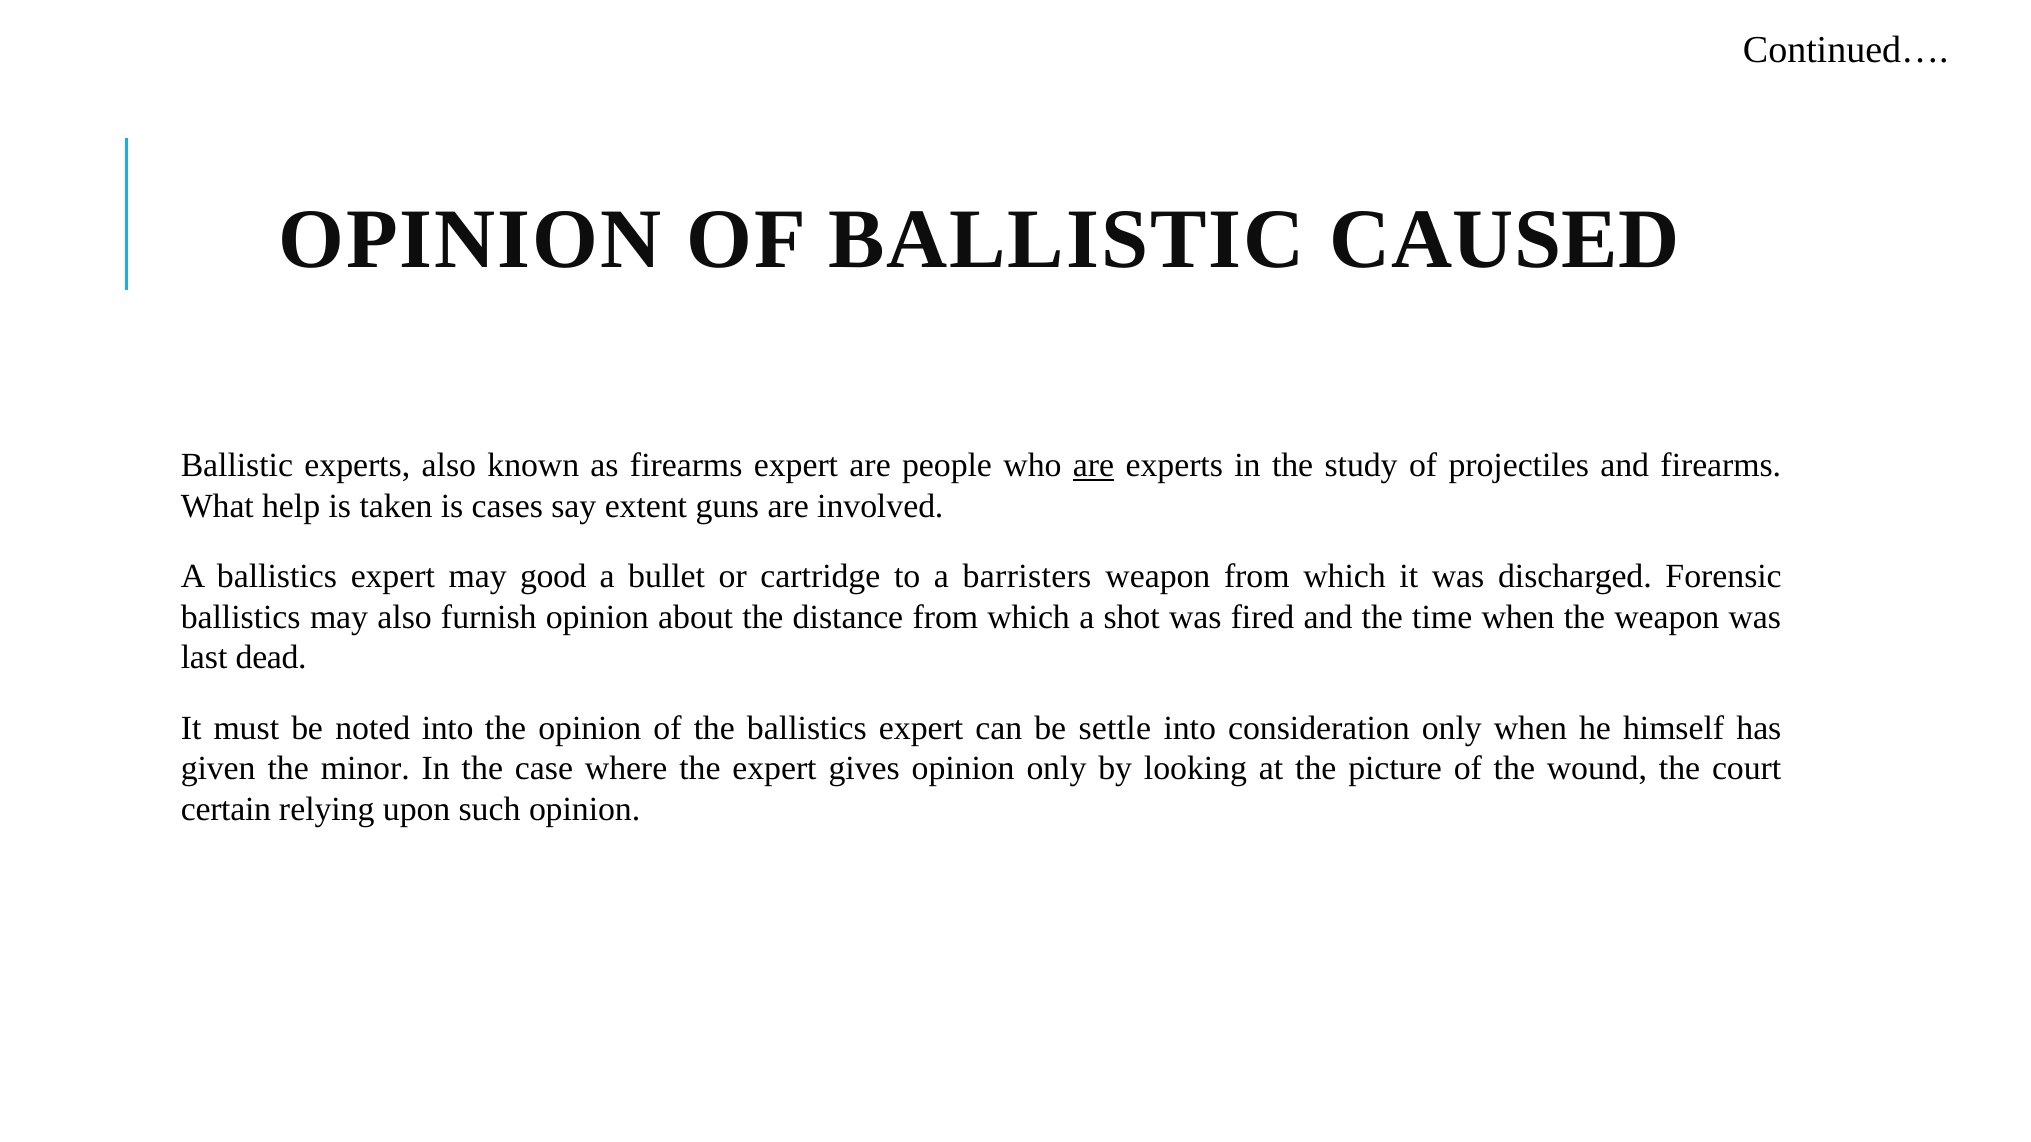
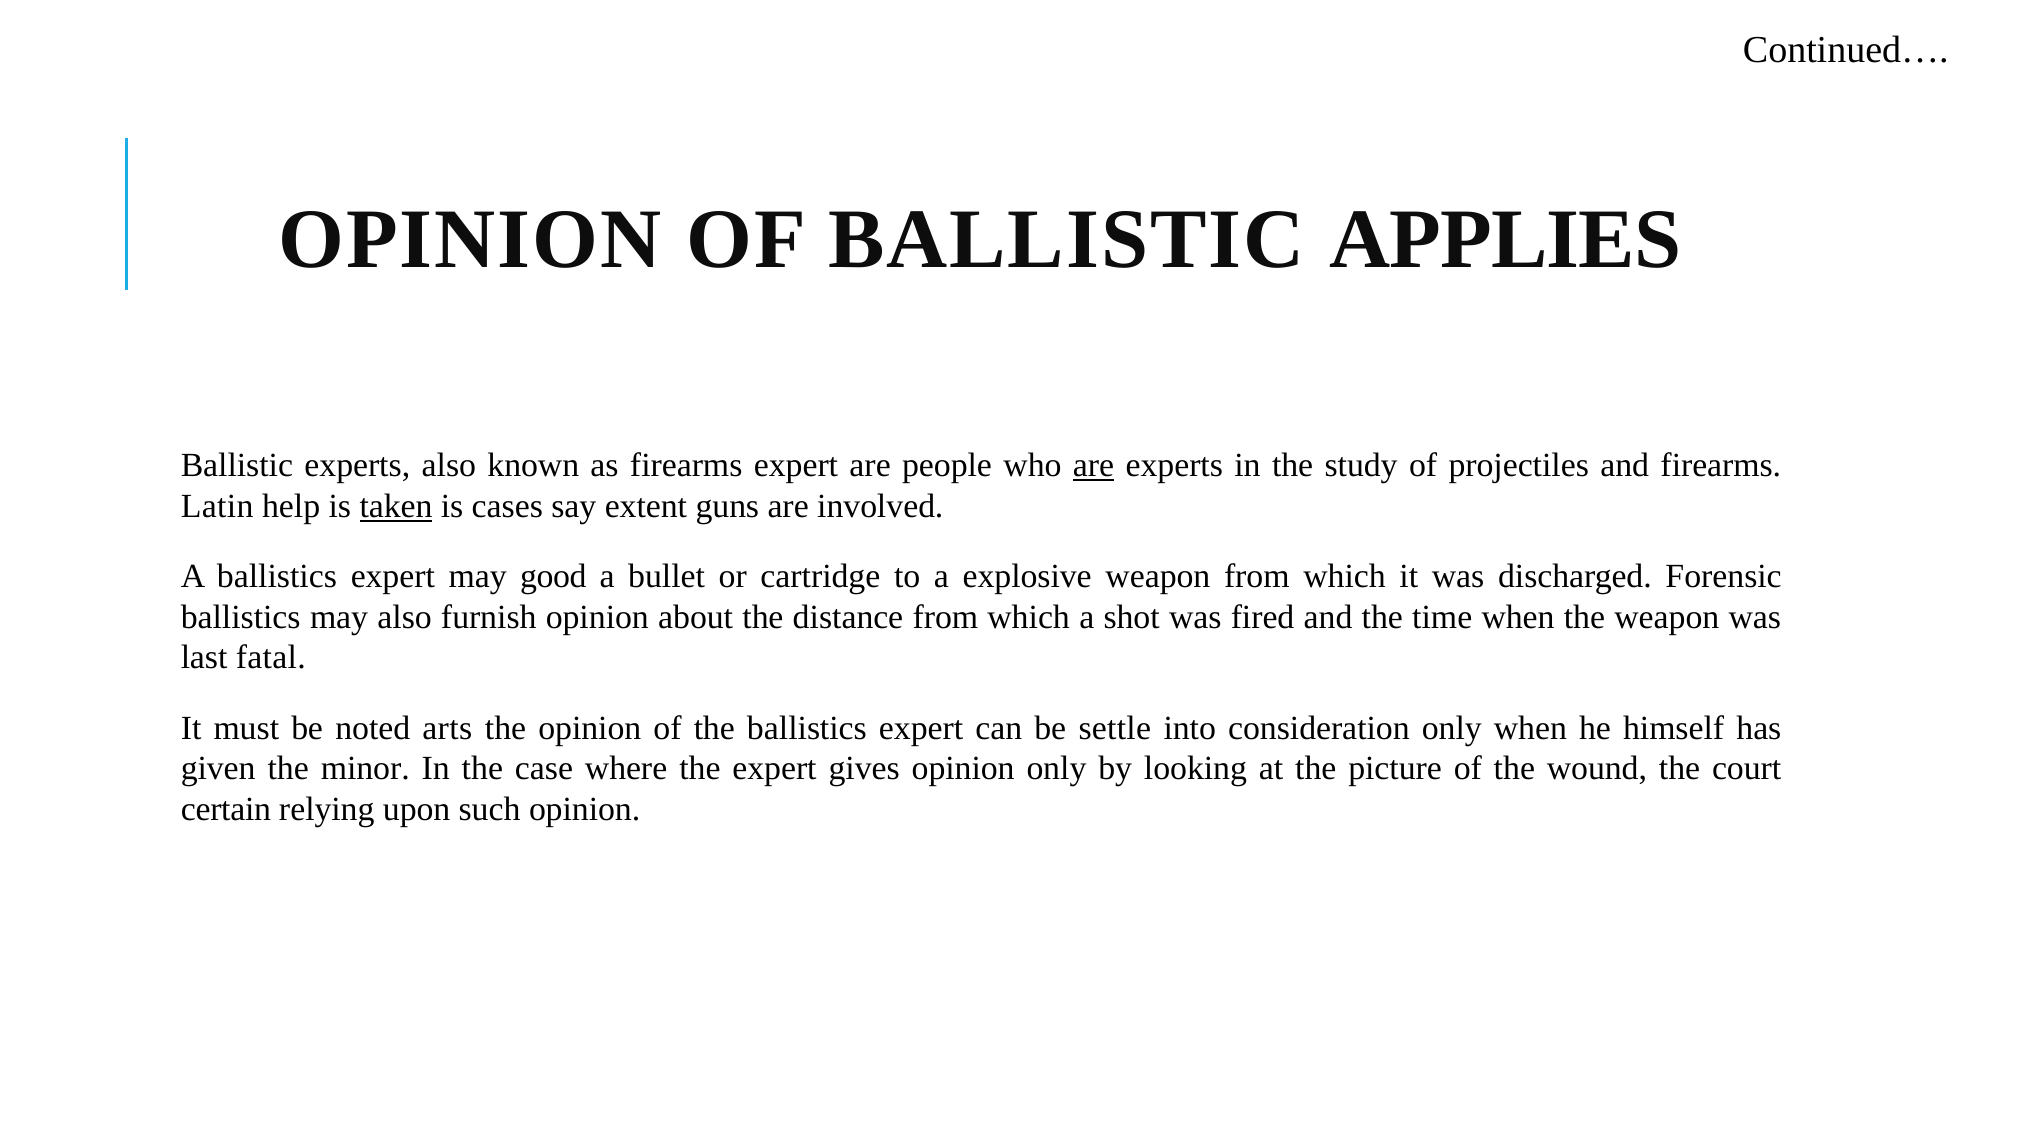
CAUSED: CAUSED -> APPLIES (1505, 239)
What: What -> Latin (217, 506)
taken underline: none -> present (396, 506)
barristers: barristers -> explosive (1027, 577)
dead: dead -> fatal (271, 658)
noted into: into -> arts (447, 728)
